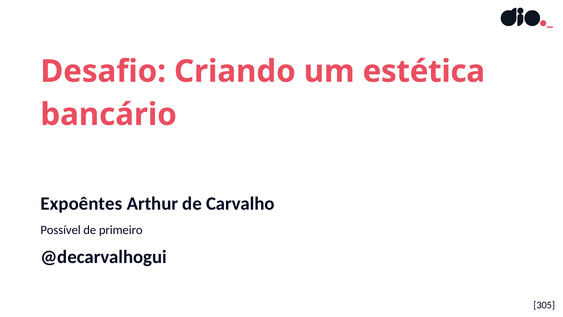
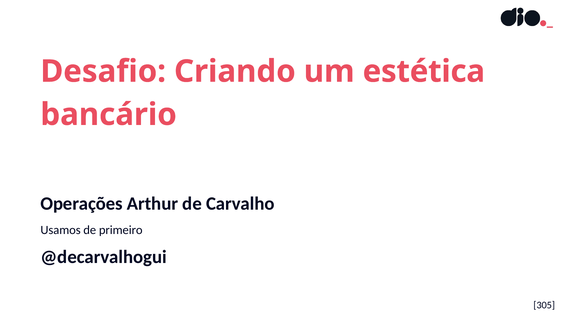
Expoêntes: Expoêntes -> Operações (82, 204)
Possível: Possível -> Usamos (61, 230)
